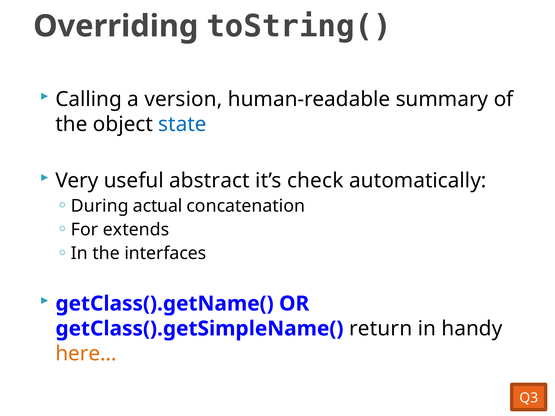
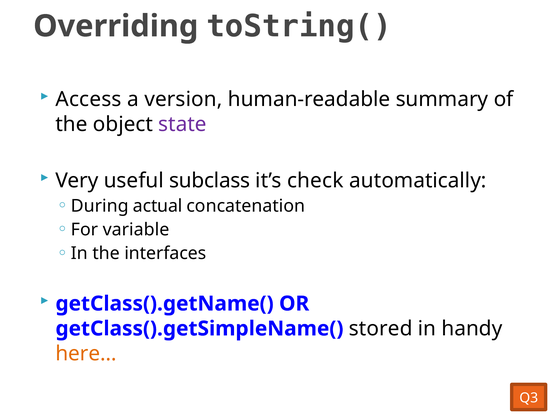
Calling: Calling -> Access (89, 99)
state colour: blue -> purple (183, 124)
abstract: abstract -> subclass (210, 181)
extends: extends -> variable (136, 230)
return: return -> stored (381, 329)
